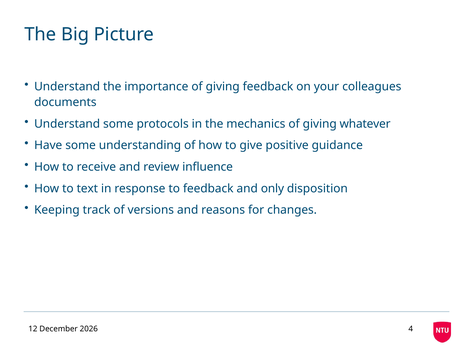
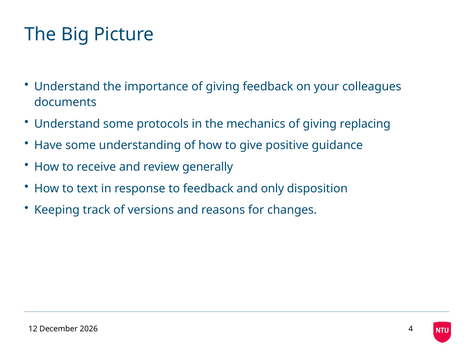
whatever: whatever -> replacing (365, 124)
influence: influence -> generally (208, 167)
